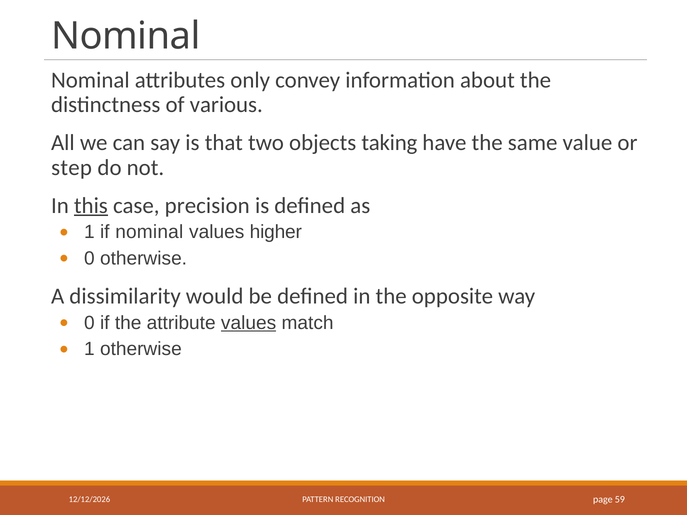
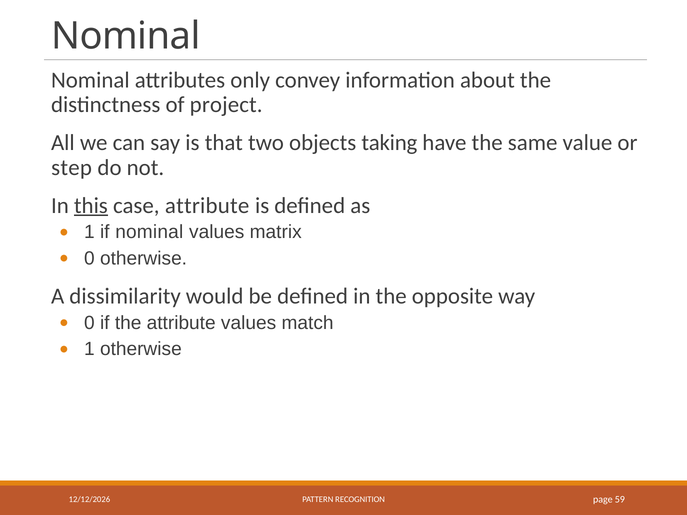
various: various -> project (226, 105)
case precision: precision -> attribute (207, 206)
higher: higher -> matrix (276, 232)
values underline: present -> none (249, 323)
